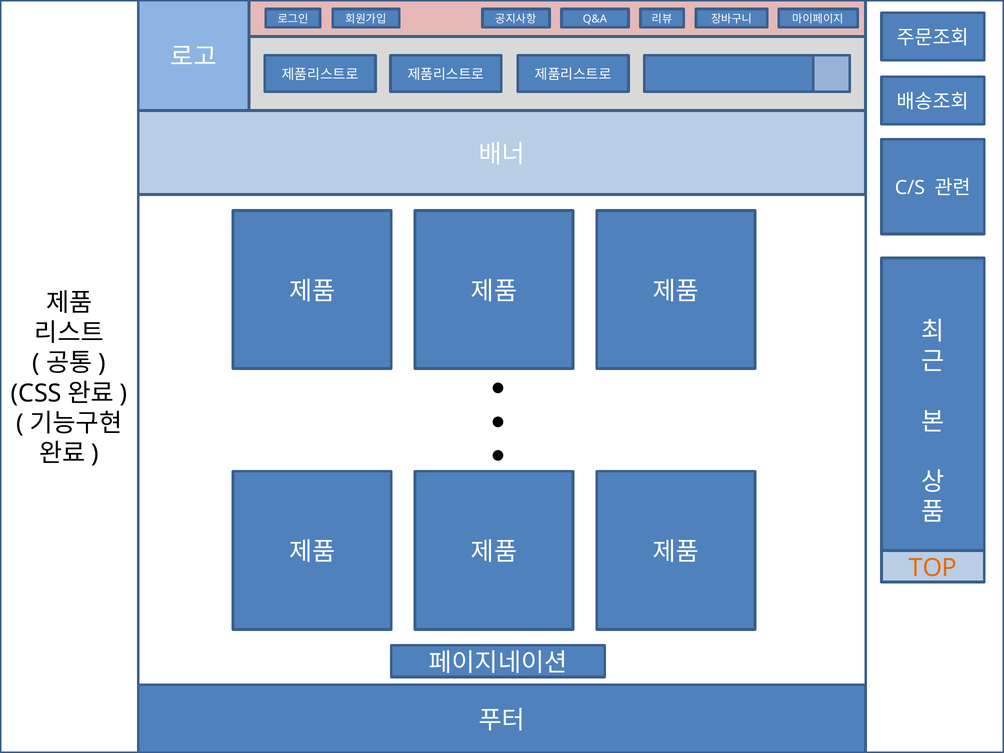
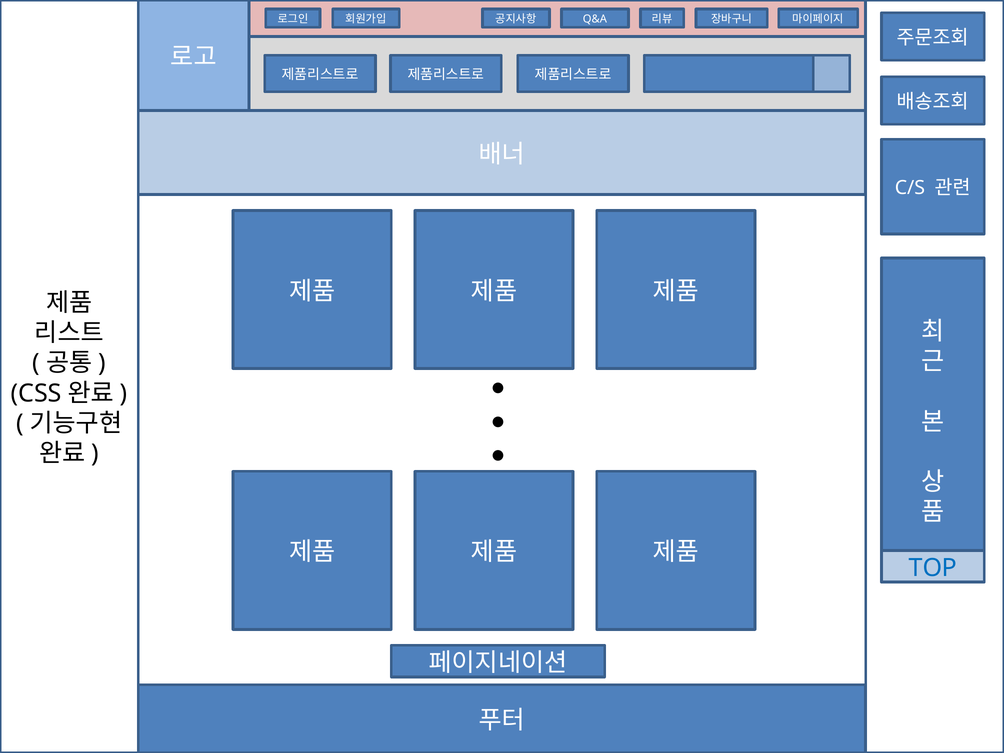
TOP colour: orange -> blue (933, 568)
